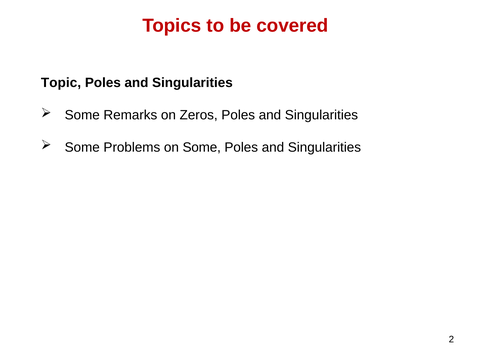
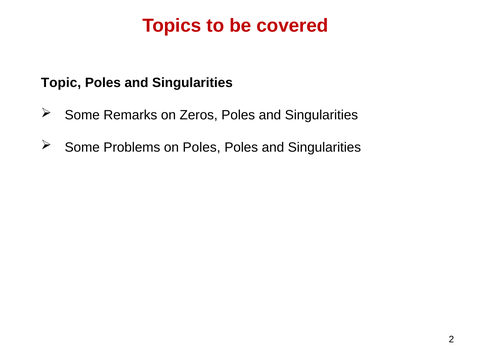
on Some: Some -> Poles (202, 147)
